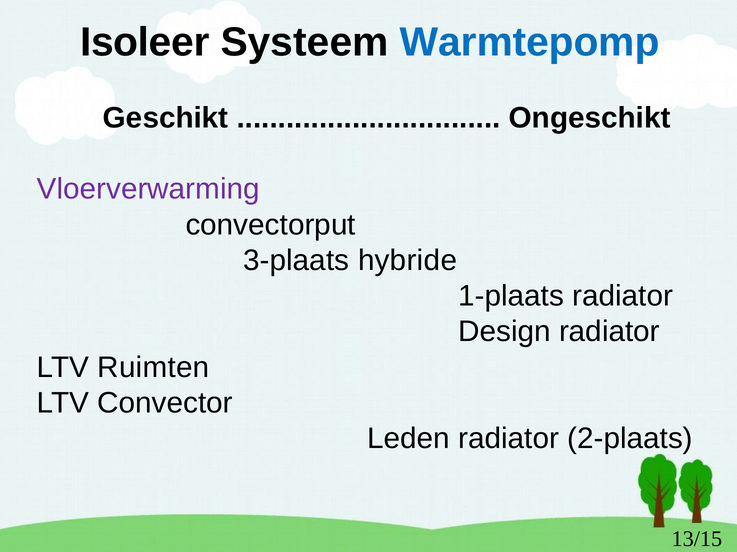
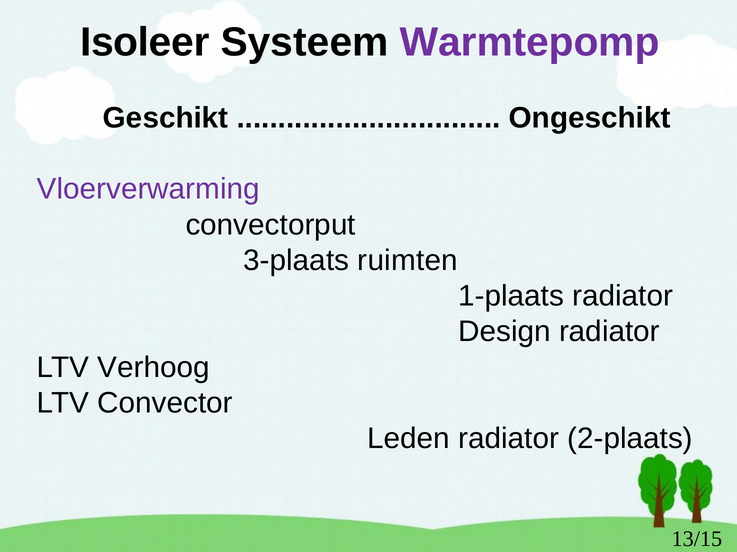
Warmtepomp colour: blue -> purple (530, 42)
hybride: hybride -> ruimten (408, 261)
Ruimten: Ruimten -> Verhoog (154, 368)
